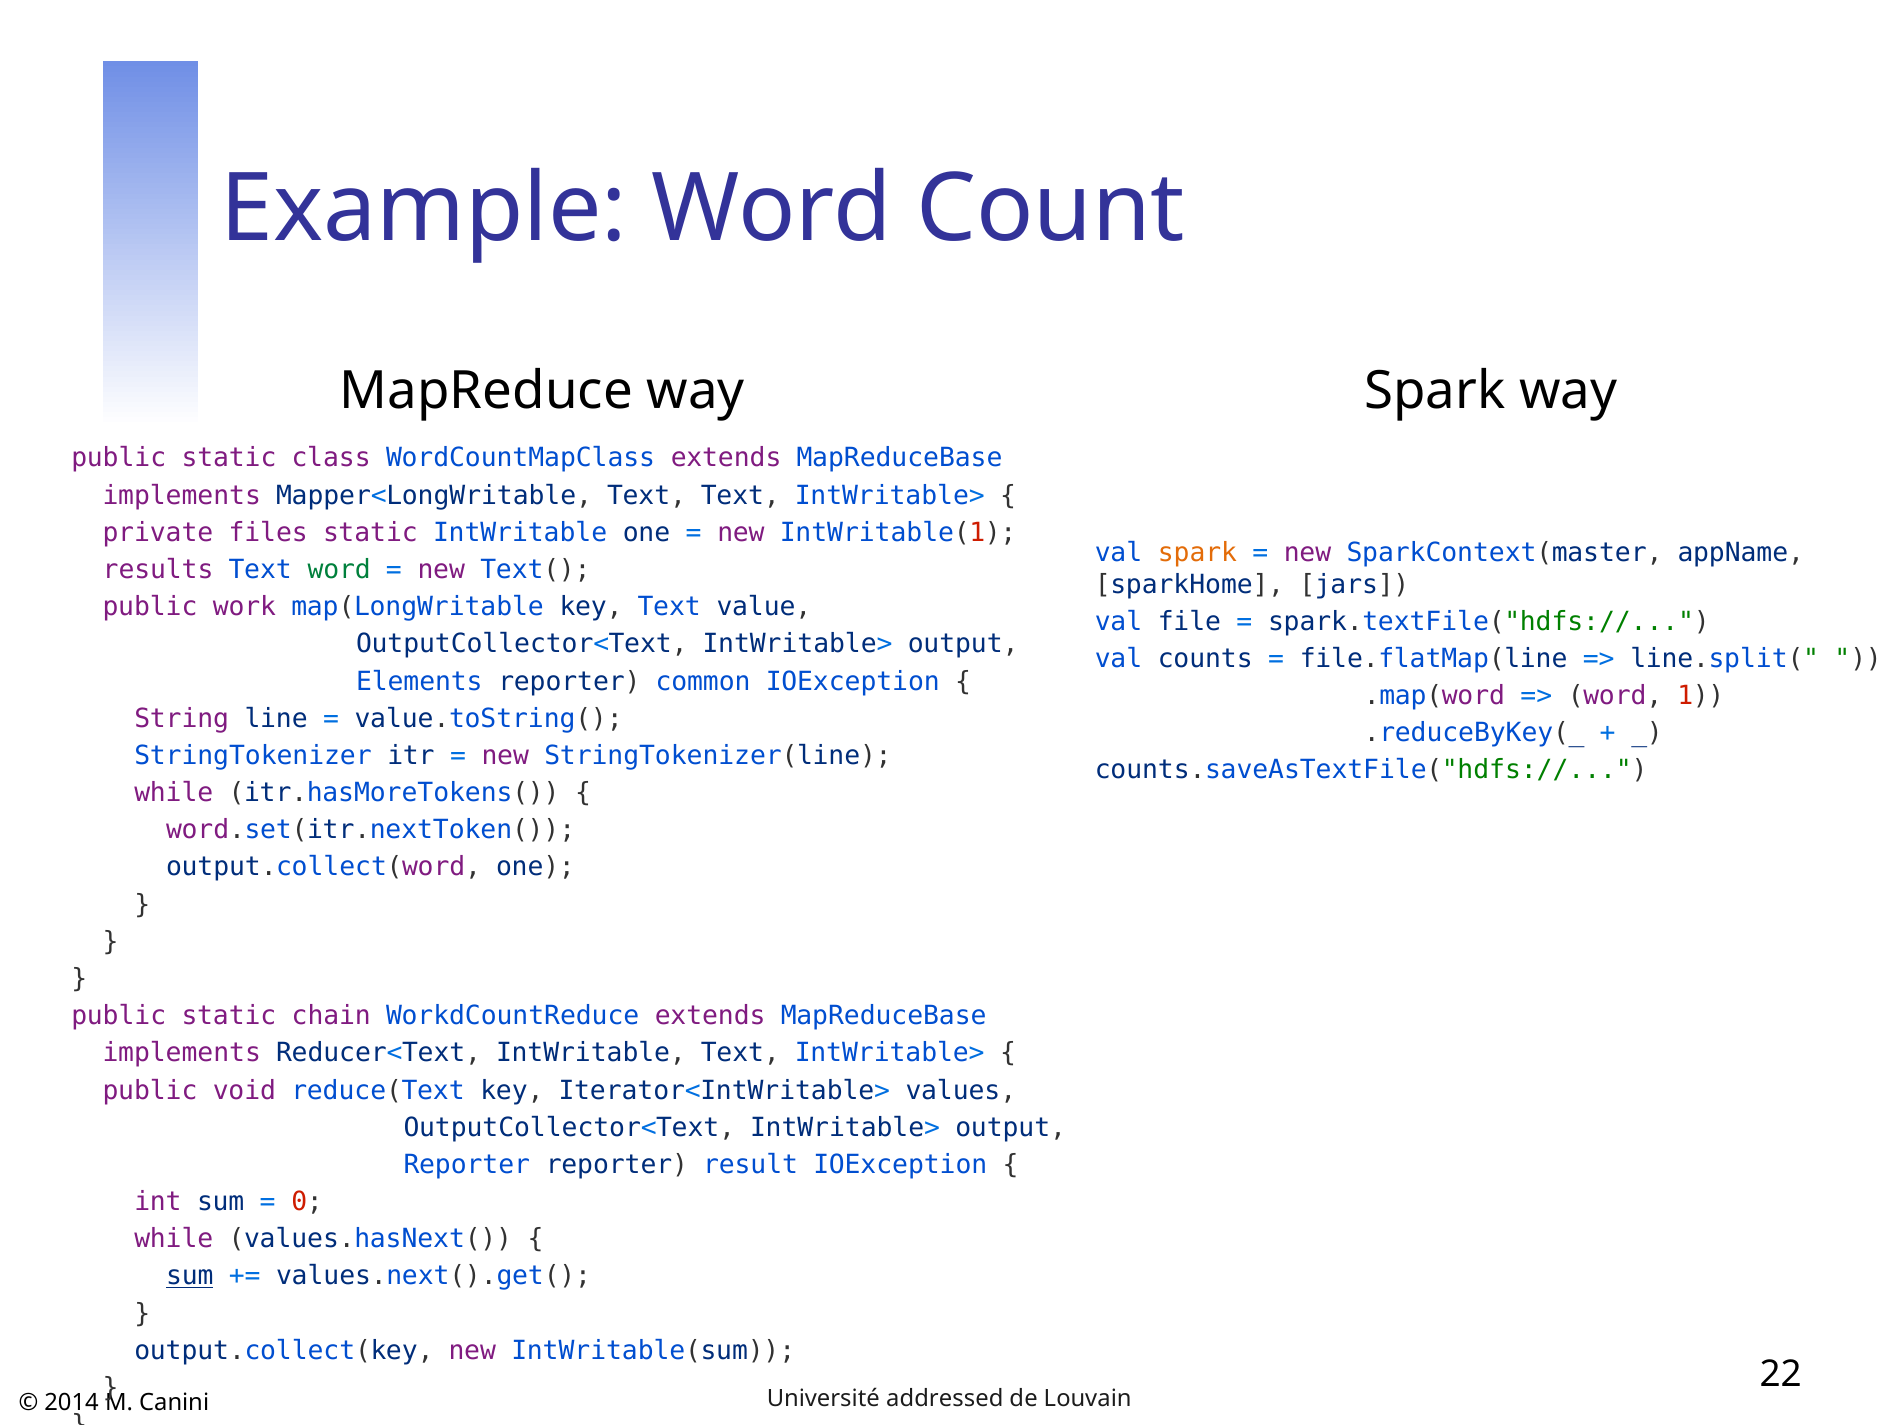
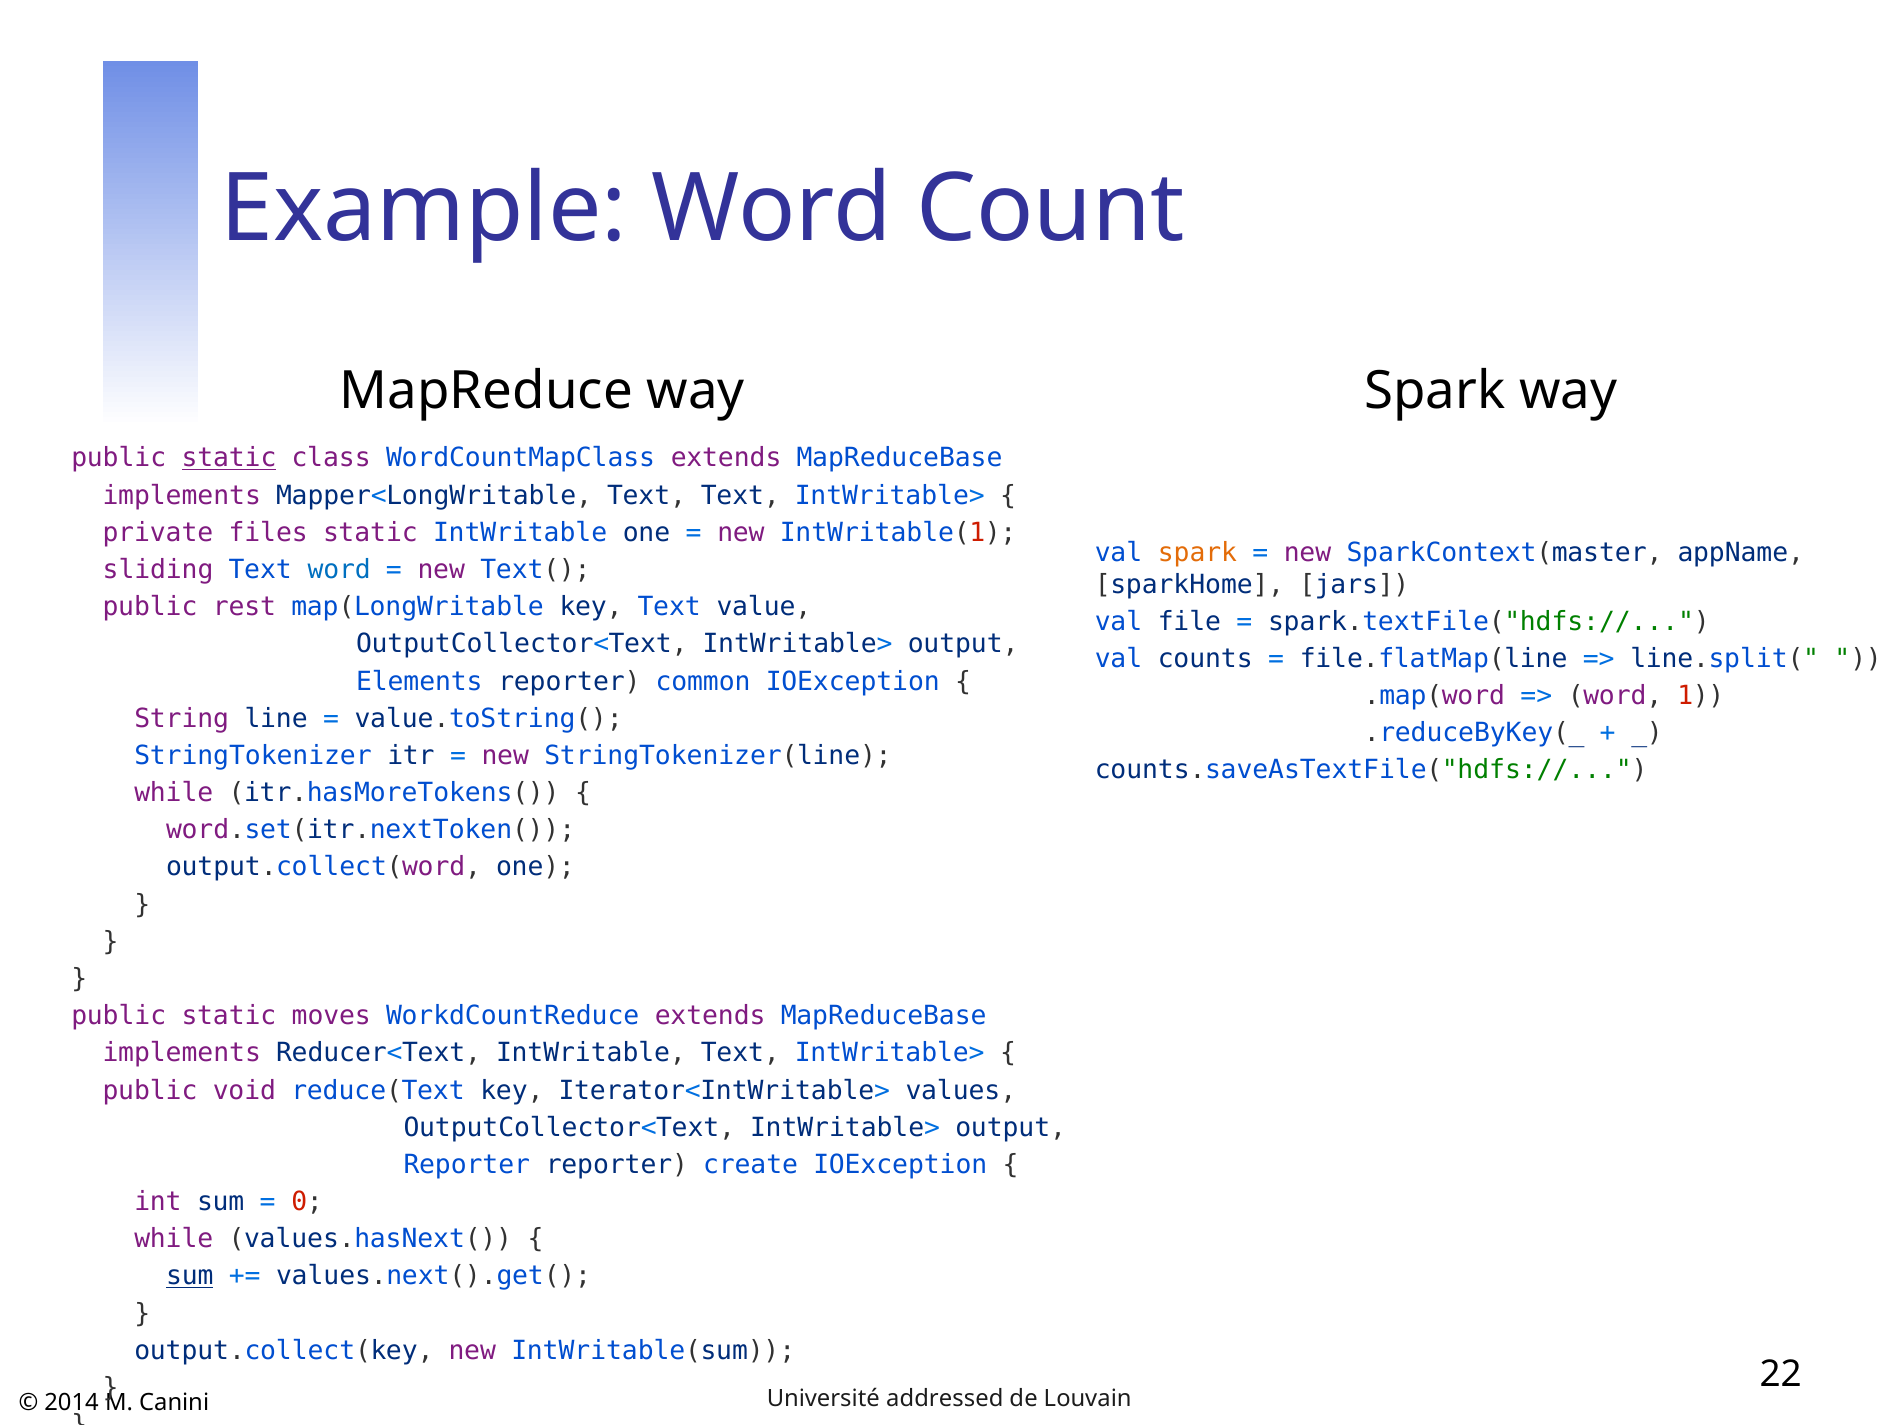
static underline: none -> present (229, 458)
results: results -> sliding (158, 570)
word colour: green -> blue (339, 570)
work: work -> rest (245, 607)
chain: chain -> moves (331, 1016)
result: result -> create (751, 1165)
